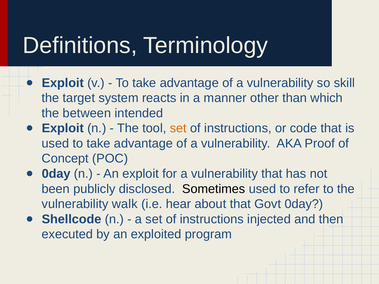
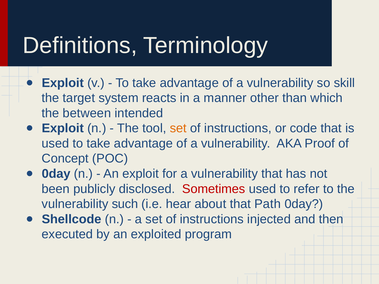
Sometimes colour: black -> red (214, 189)
walk: walk -> such (125, 204)
Govt: Govt -> Path (268, 204)
